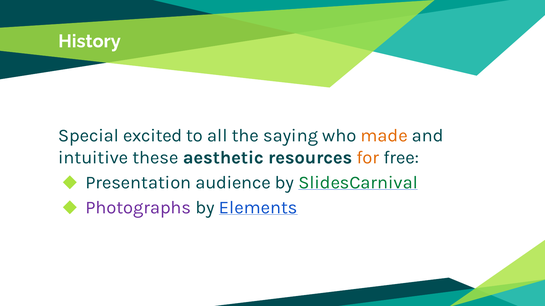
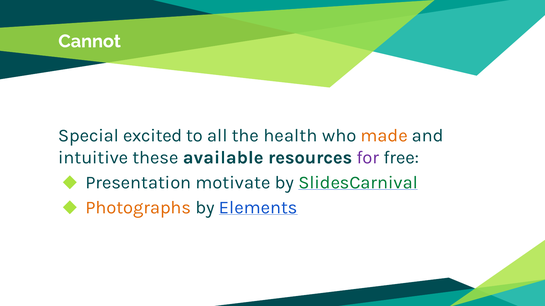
History: History -> Cannot (90, 41)
saying: saying -> health (290, 136)
aesthetic: aesthetic -> available (223, 158)
for colour: orange -> purple (368, 158)
audience: audience -> motivate (233, 183)
Photographs colour: purple -> orange (138, 208)
